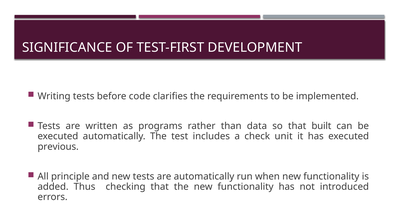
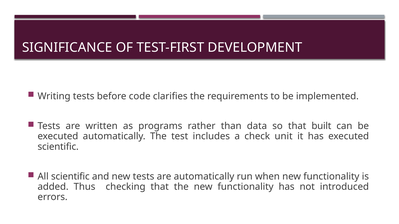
previous: previous -> scientific (58, 147)
All principle: principle -> scientific (70, 177)
